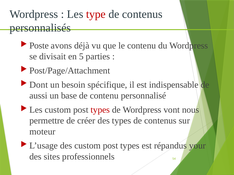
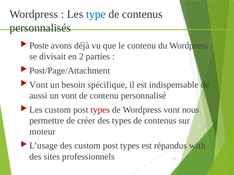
type colour: red -> blue (96, 14)
5: 5 -> 2 (81, 57)
Dont: Dont -> Vont (39, 85)
un base: base -> vont (69, 96)
your: your -> with (197, 146)
